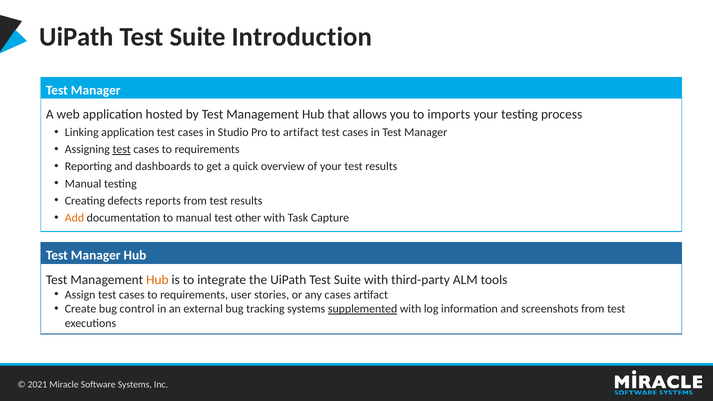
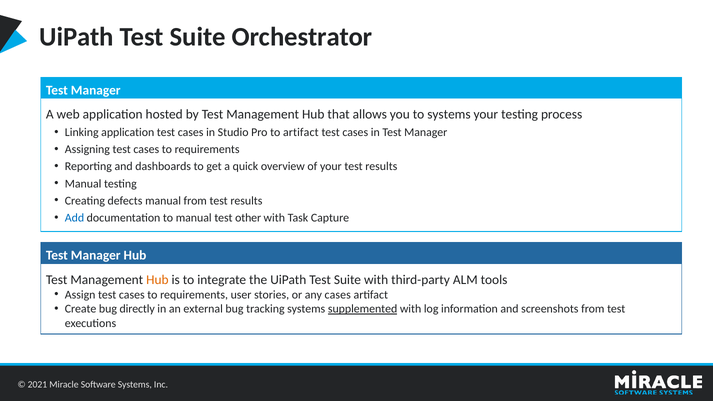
Introduction: Introduction -> Orchestrator (302, 37)
to imports: imports -> systems (449, 114)
test underline: present -> none (122, 149)
defects reports: reports -> manual (163, 201)
Add colour: orange -> blue (74, 218)
control: control -> directly (137, 309)
